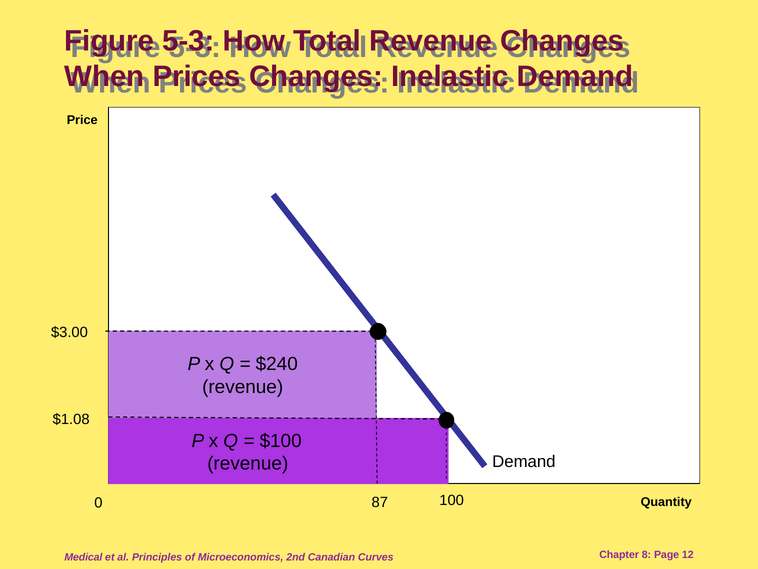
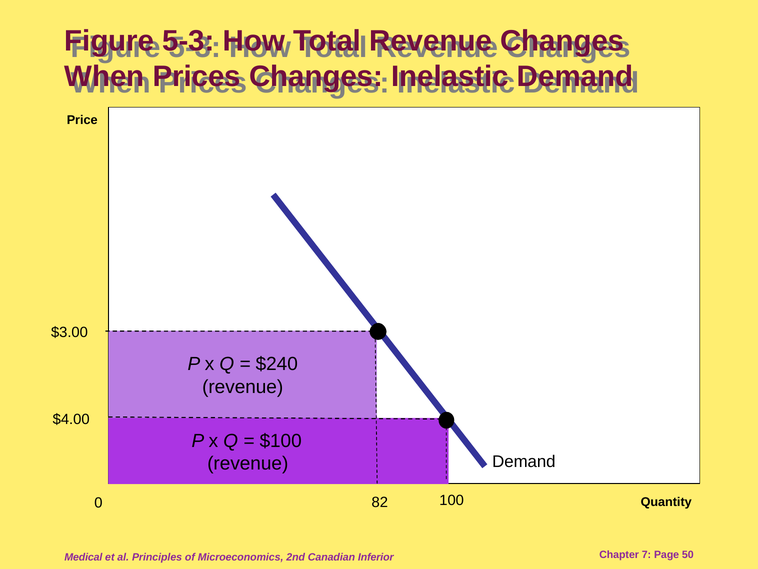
$1.08: $1.08 -> $4.00 (71, 419)
87: 87 -> 82 (380, 502)
Curves: Curves -> Inferior (376, 557)
8: 8 -> 7 (646, 554)
12: 12 -> 50 (688, 554)
